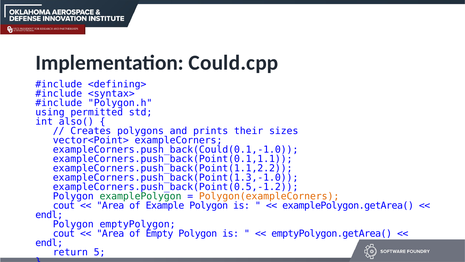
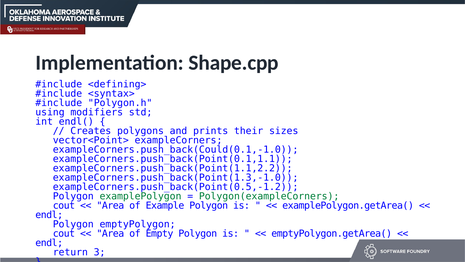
Could.cpp: Could.cpp -> Shape.cpp (234, 63)
permitted: permitted -> modifiers (97, 112)
also(: also( -> endl( (76, 121)
Polygon(exampleCorners colour: orange -> green (269, 196)
5: 5 -> 3 (100, 252)
